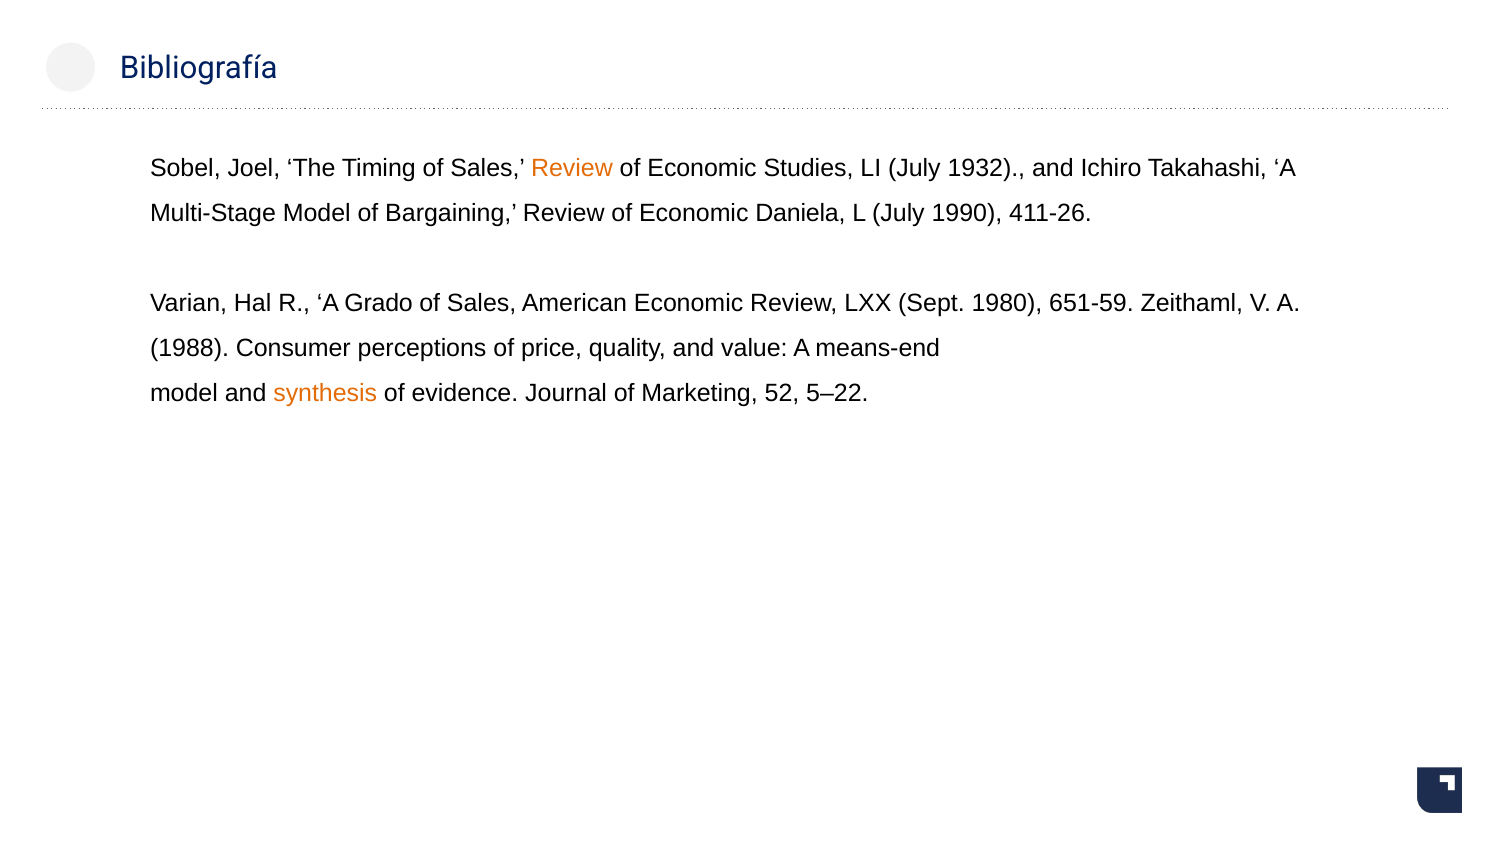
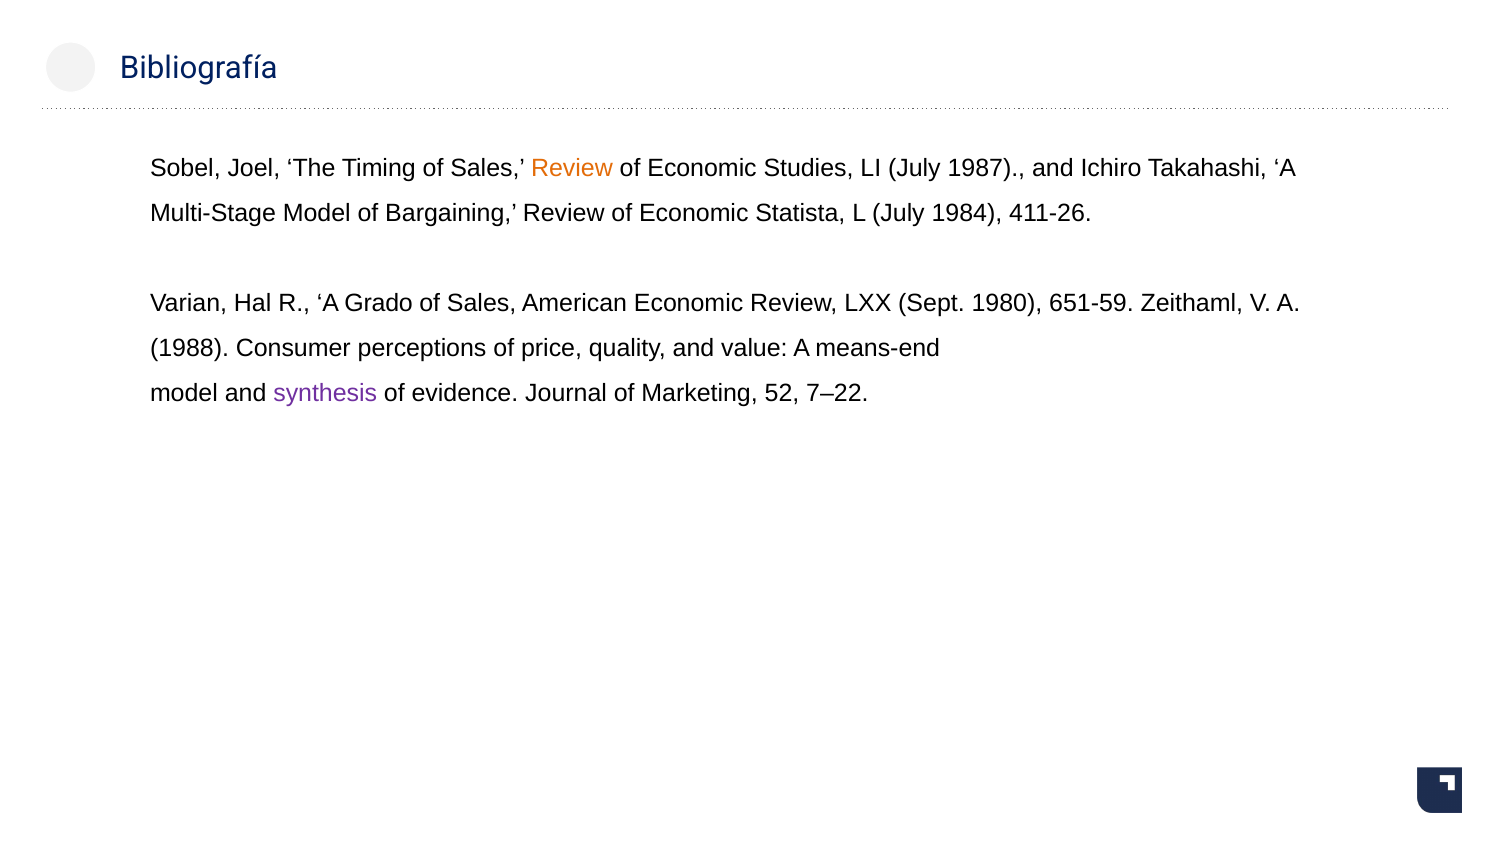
1932: 1932 -> 1987 (986, 168)
Daniela: Daniela -> Statista (800, 213)
1990: 1990 -> 1984 (967, 213)
synthesis colour: orange -> purple (325, 393)
5–22: 5–22 -> 7–22 (837, 393)
